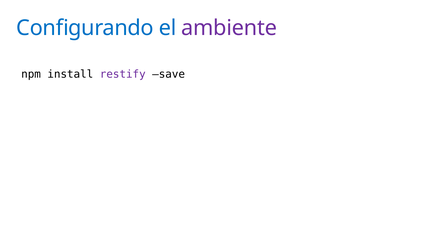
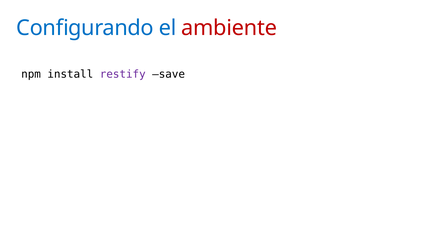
ambiente colour: purple -> red (229, 28)
